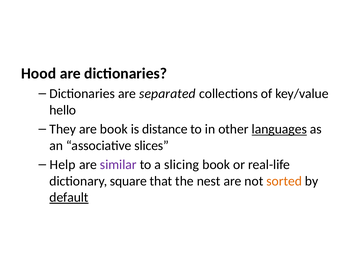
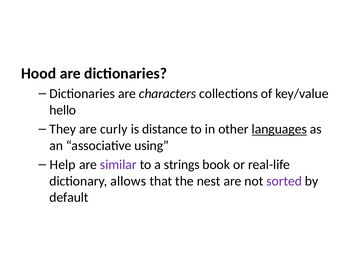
separated: separated -> characters (168, 94)
are book: book -> curly (114, 129)
slices: slices -> using (152, 145)
slicing: slicing -> strings (182, 164)
square: square -> allows (128, 181)
sorted colour: orange -> purple (284, 181)
default underline: present -> none (69, 197)
